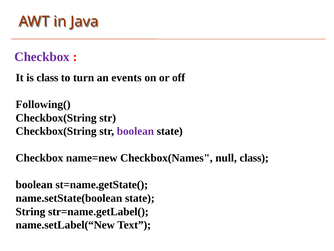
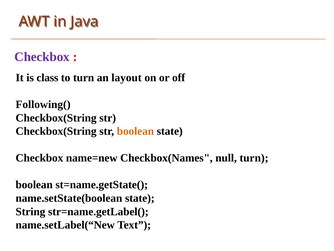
events: events -> layout (127, 78)
boolean colour: purple -> orange (135, 131)
null class: class -> turn (254, 158)
